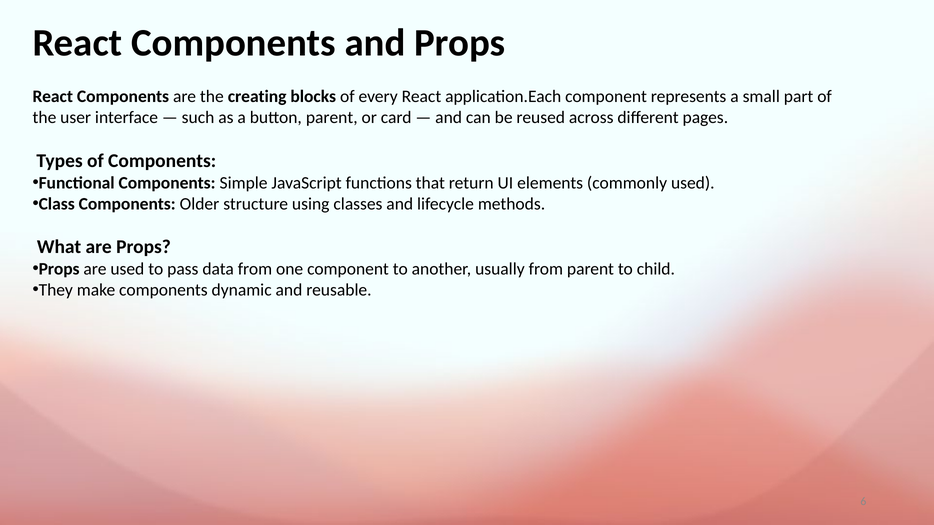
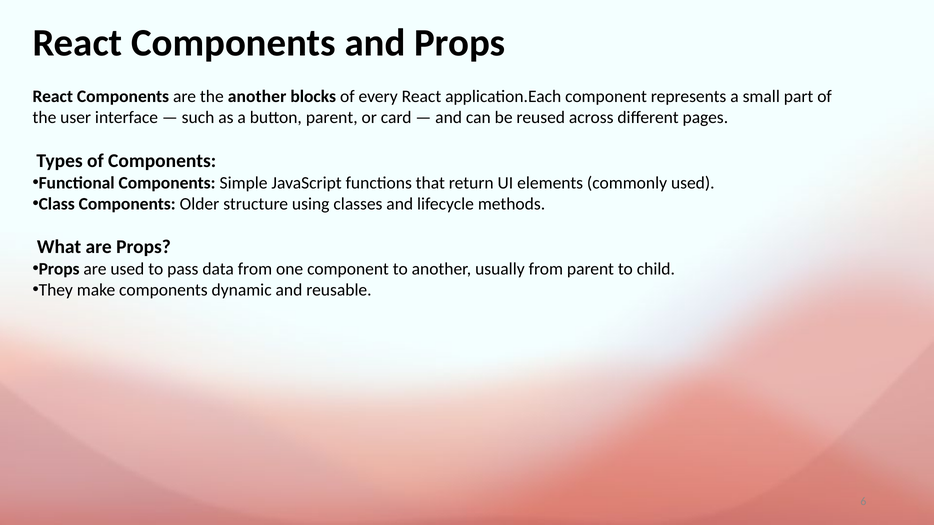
the creating: creating -> another (257, 96)
